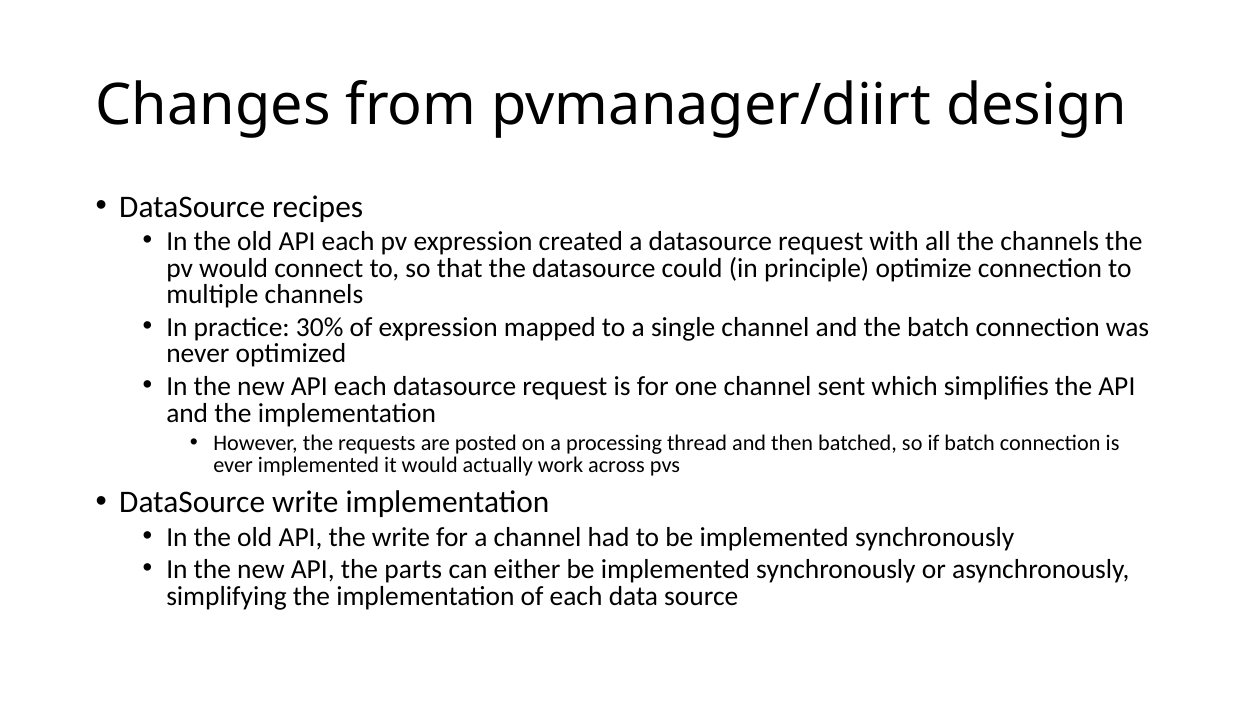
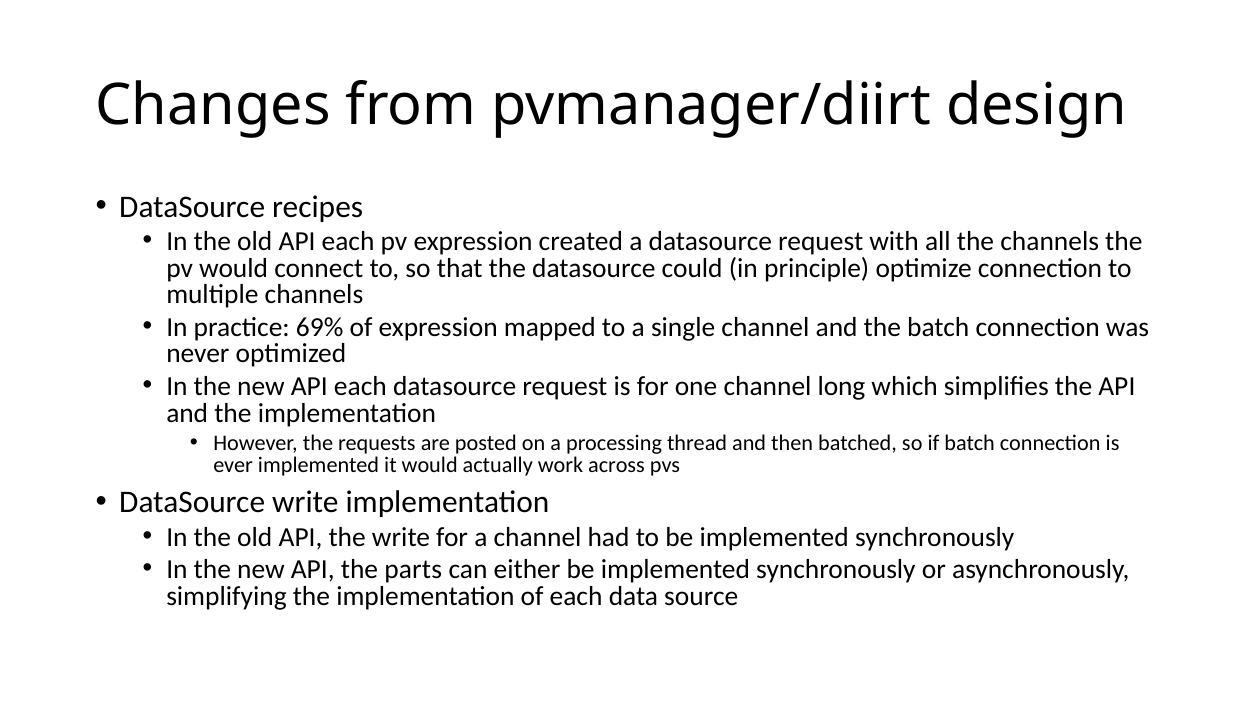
30%: 30% -> 69% (320, 327)
sent: sent -> long (842, 386)
